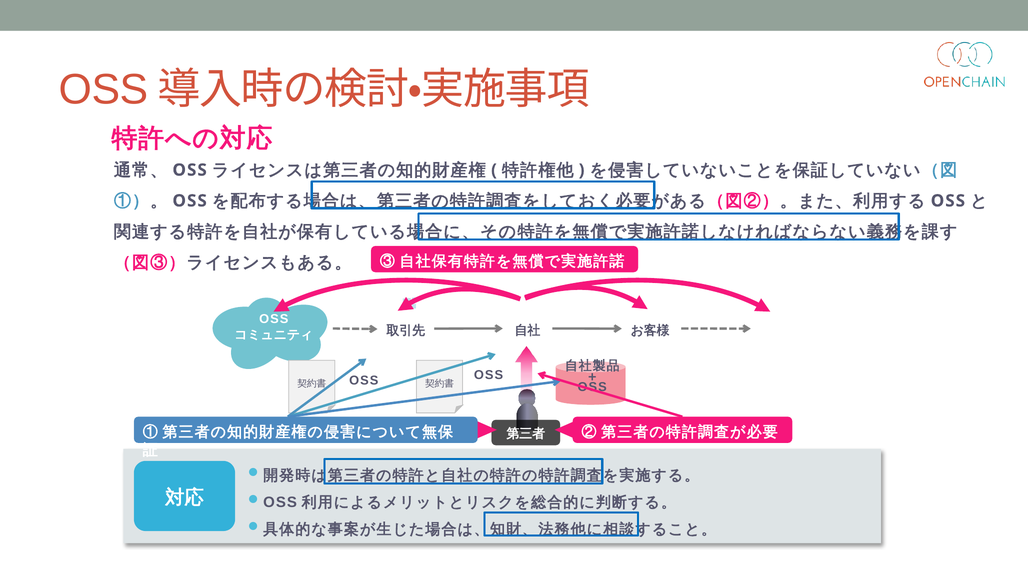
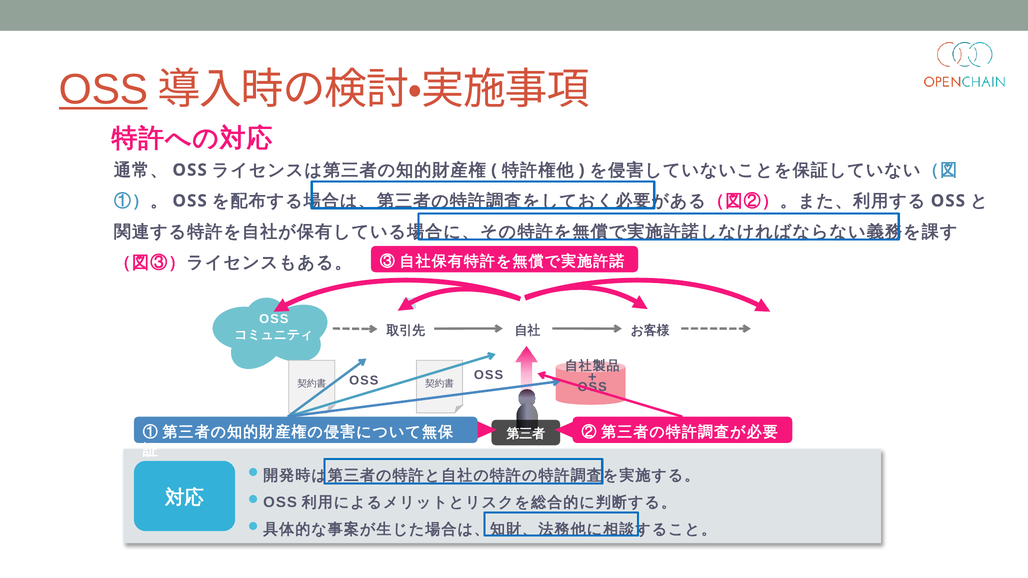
OSS underline: none -> present (103, 90)
